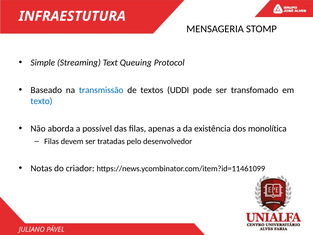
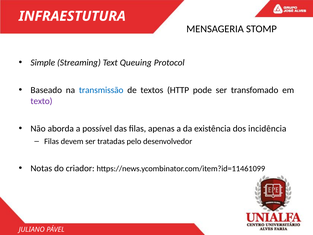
UDDI: UDDI -> HTTP (178, 90)
texto colour: blue -> purple (41, 101)
monolítica: monolítica -> incidência (267, 128)
